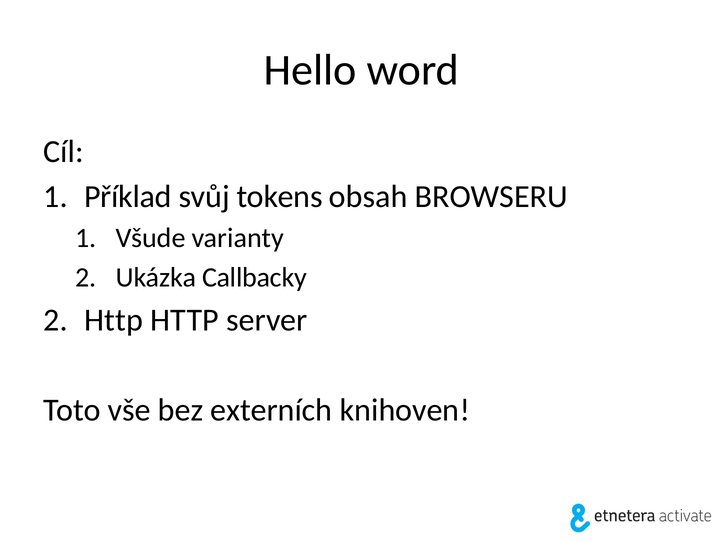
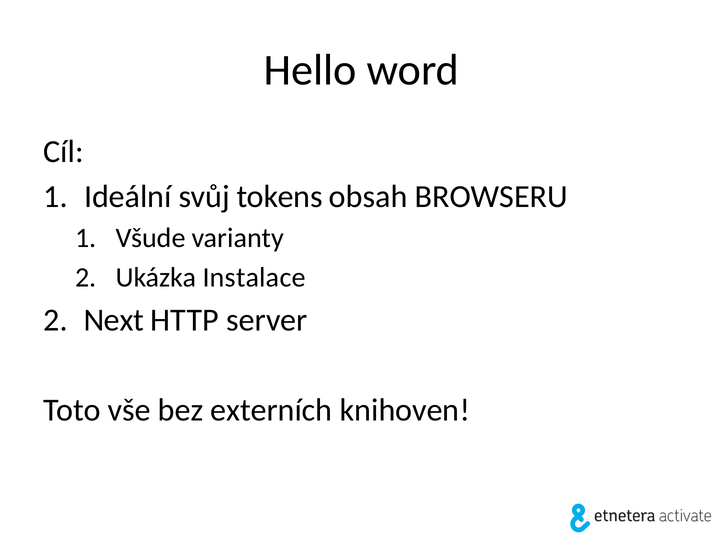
Příklad: Příklad -> Ideální (128, 197)
Callbacky: Callbacky -> Instalace (254, 278)
Http: Http -> Next (114, 320)
